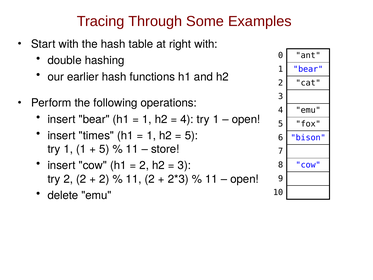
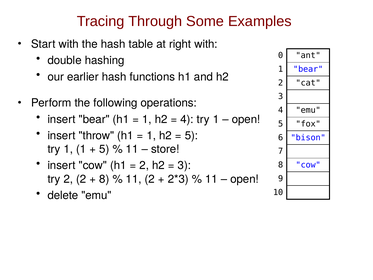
times: times -> throw (96, 135)
2: 2 -> 8 (104, 179)
